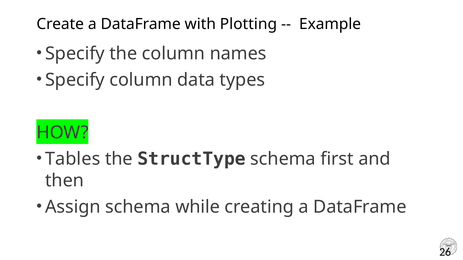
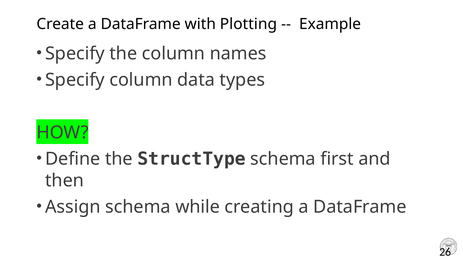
Tables: Tables -> Define (73, 159)
